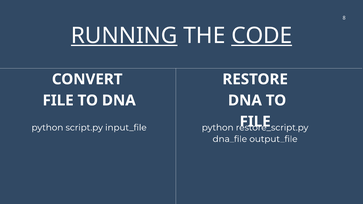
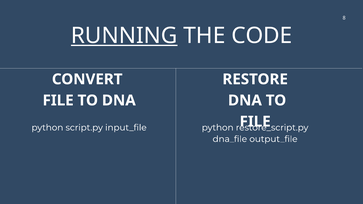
CODE underline: present -> none (262, 36)
